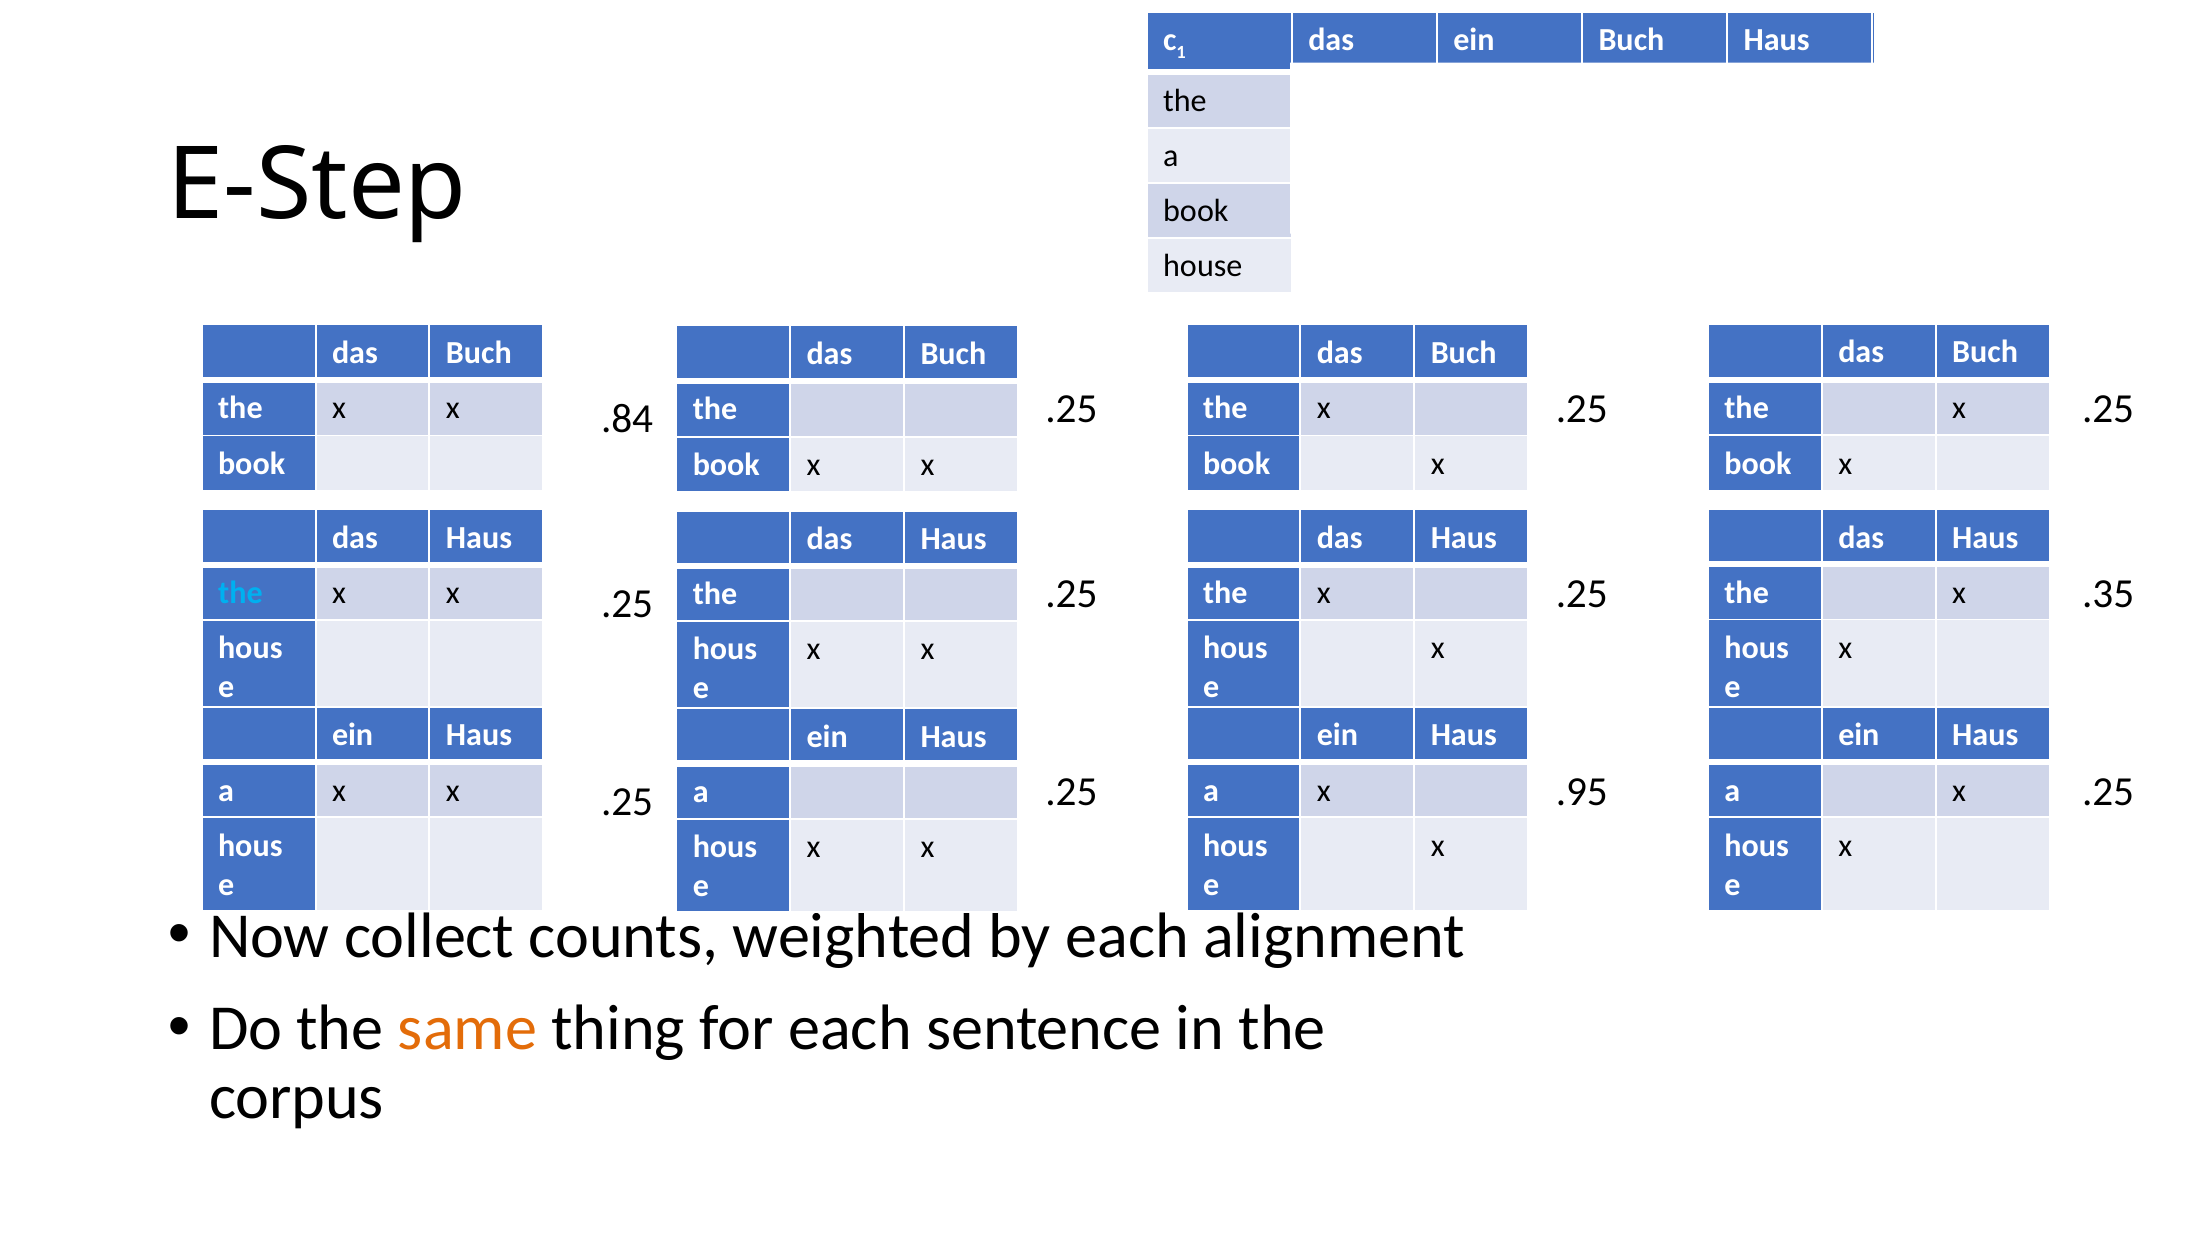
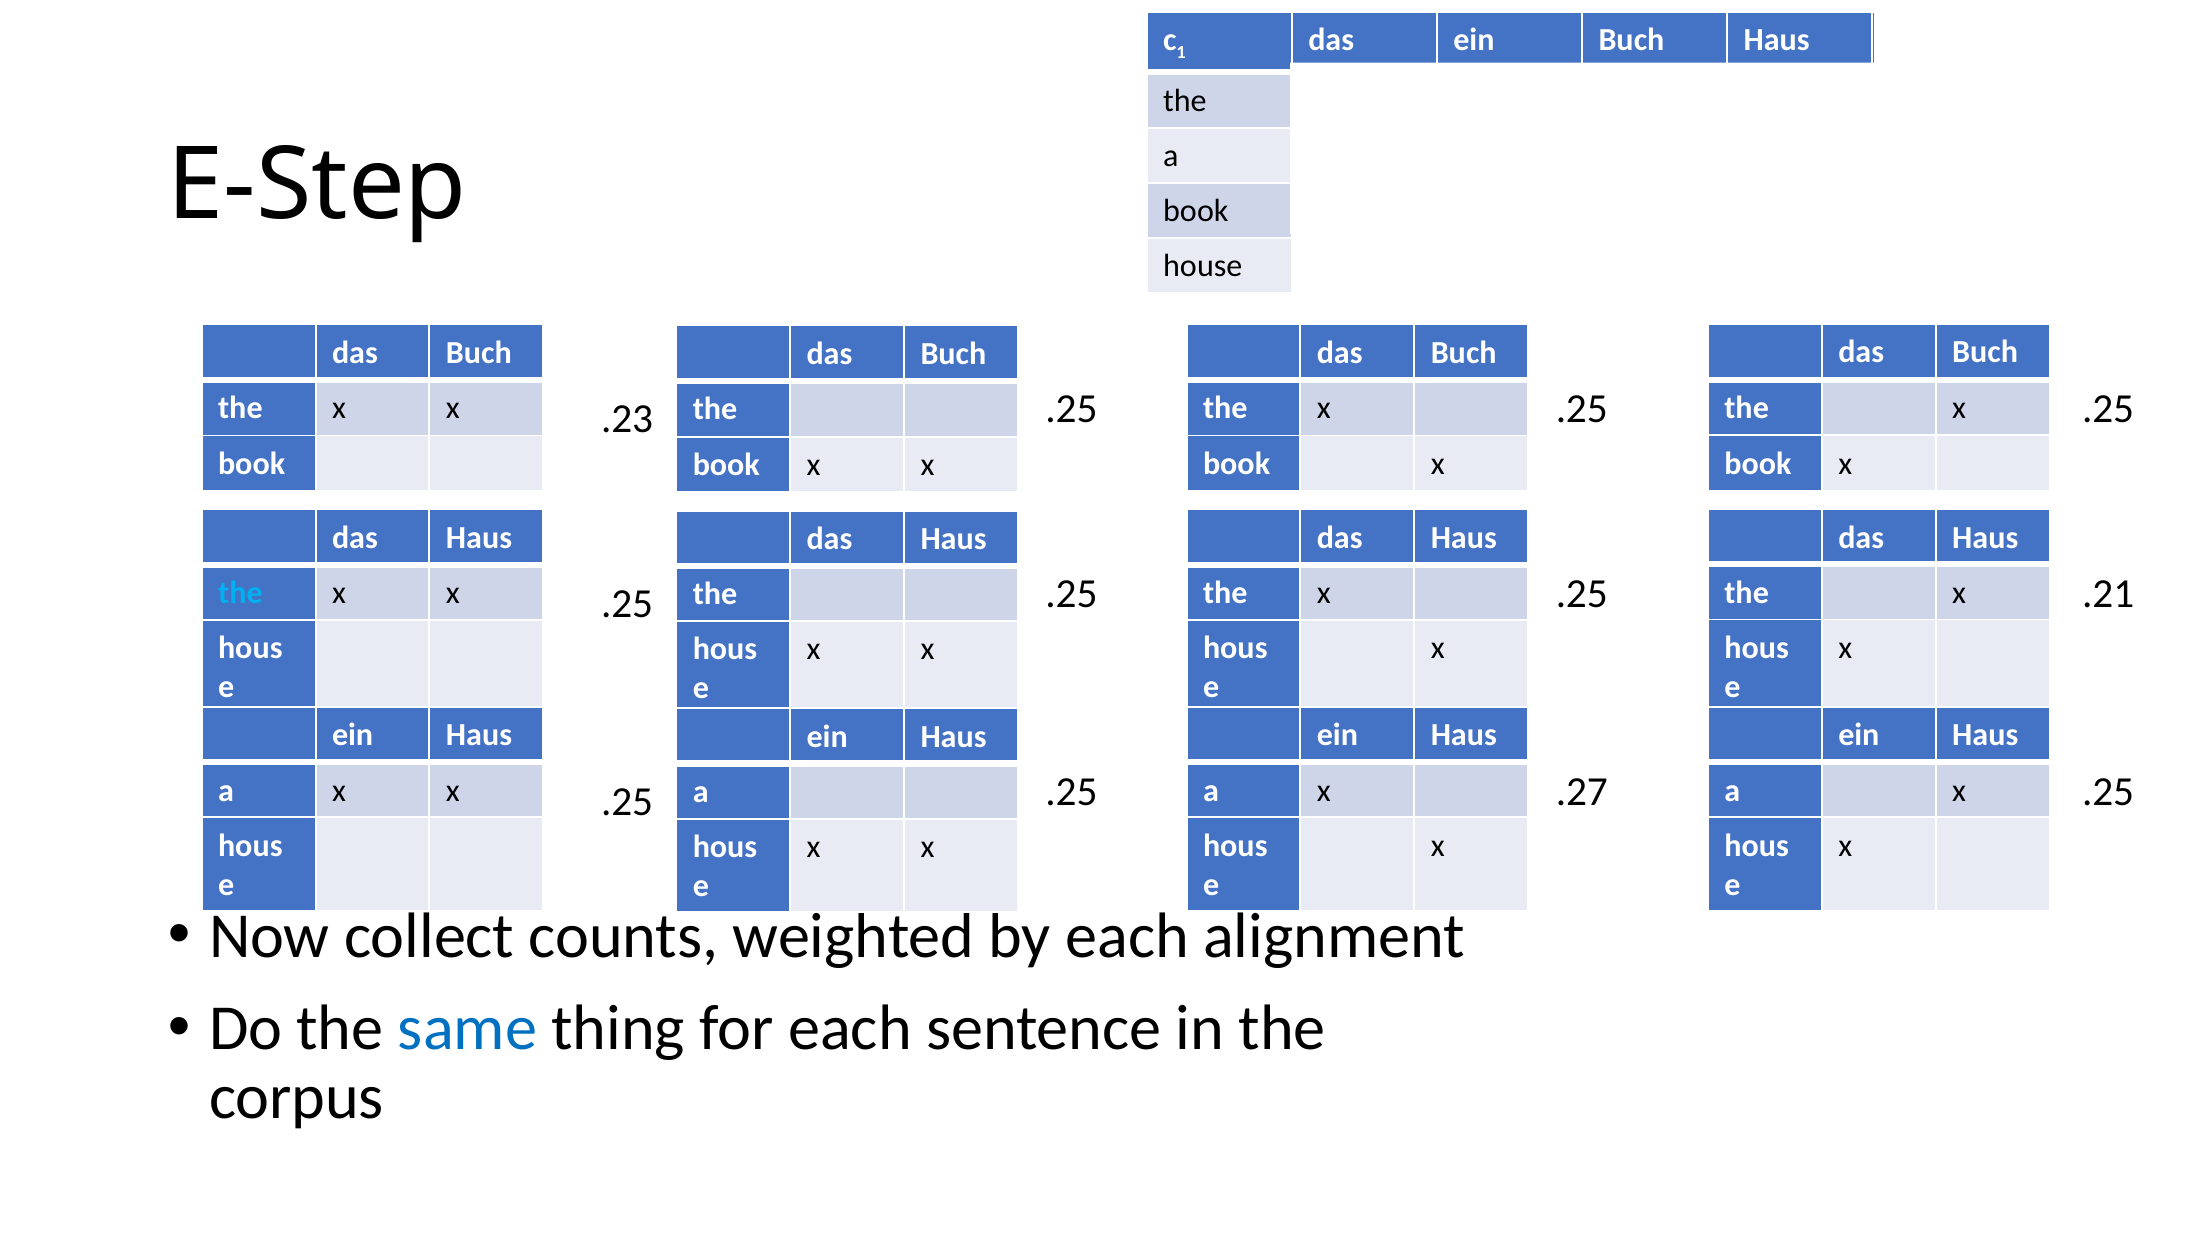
.84: .84 -> .23 (627, 418)
.35: .35 -> .21 (2108, 594)
.95: .95 -> .27 (1582, 792)
same colour: orange -> blue (467, 1028)
